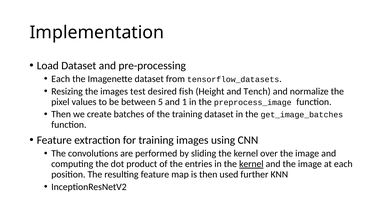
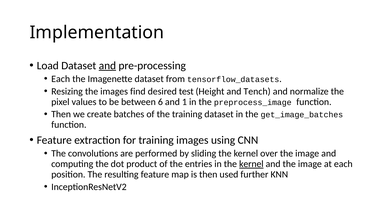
and underline: none -> present (107, 65)
test: test -> find (138, 91)
fish: fish -> test (186, 91)
5: 5 -> 6 (160, 102)
